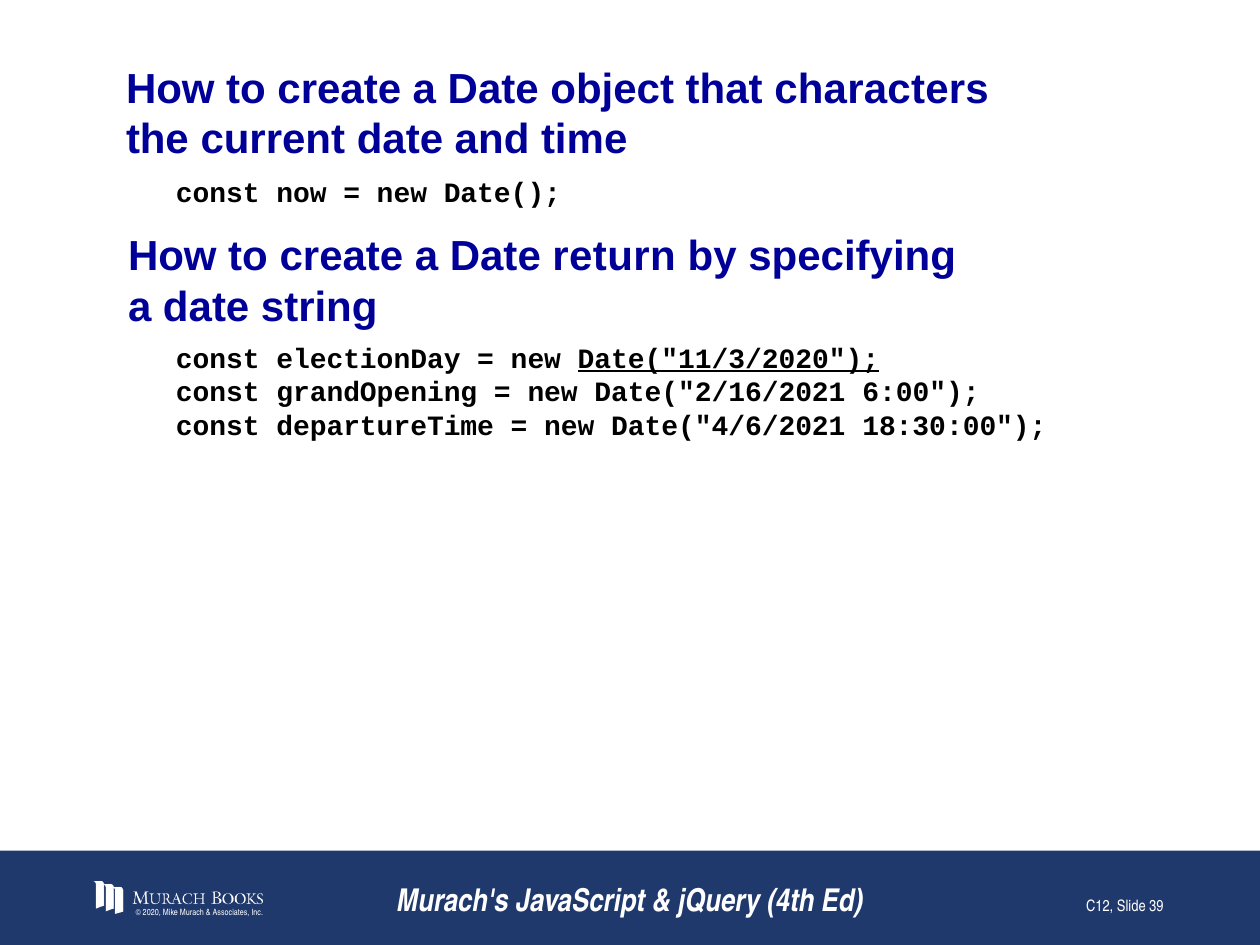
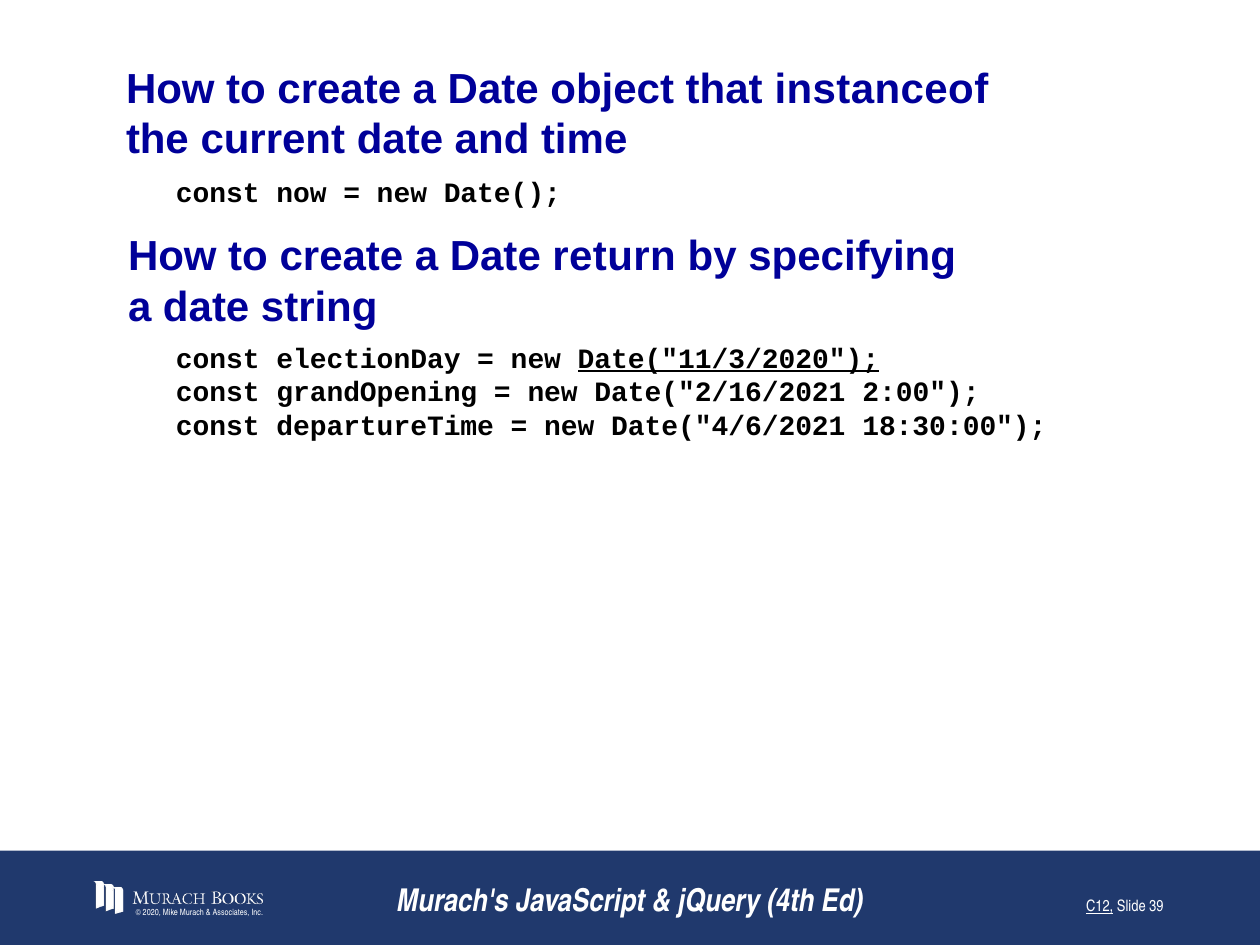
characters: characters -> instanceof (881, 89)
6:00: 6:00 -> 2:00 (921, 393)
C12 underline: none -> present (1100, 907)
